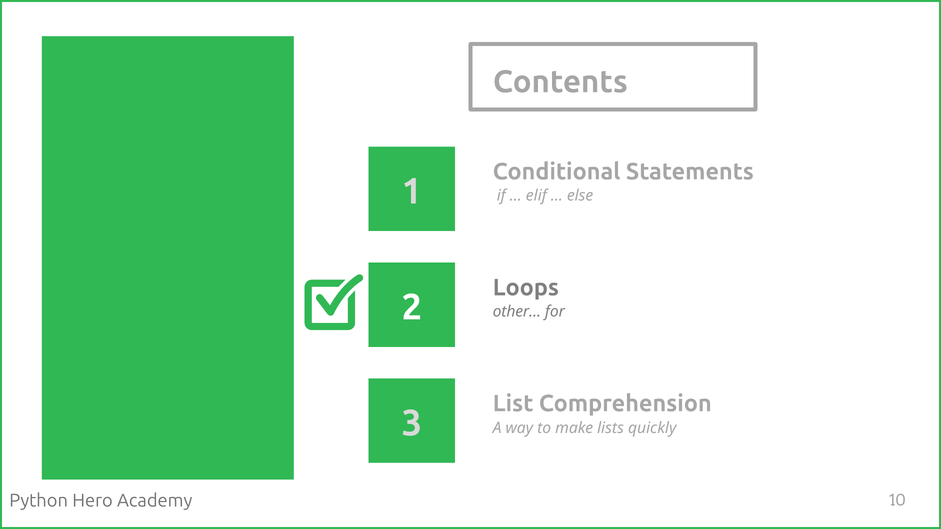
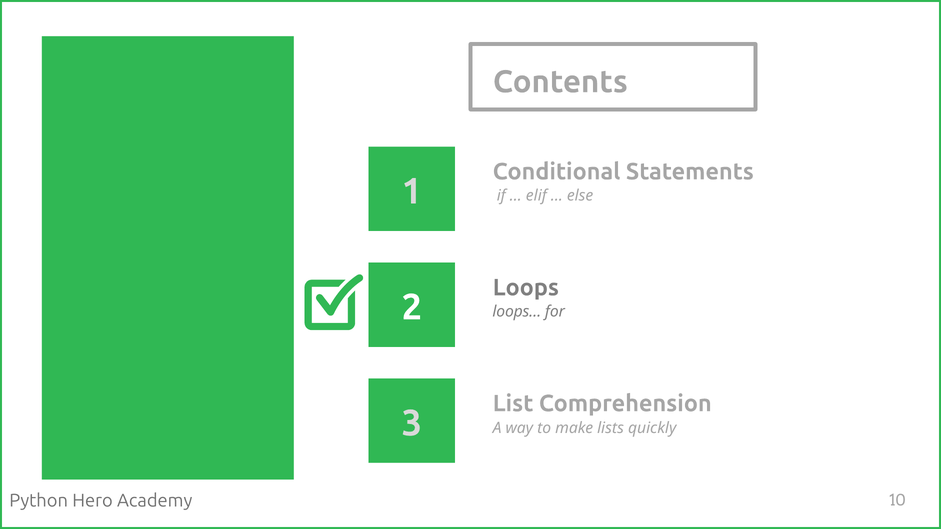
other…: other… -> loops… (517, 312)
